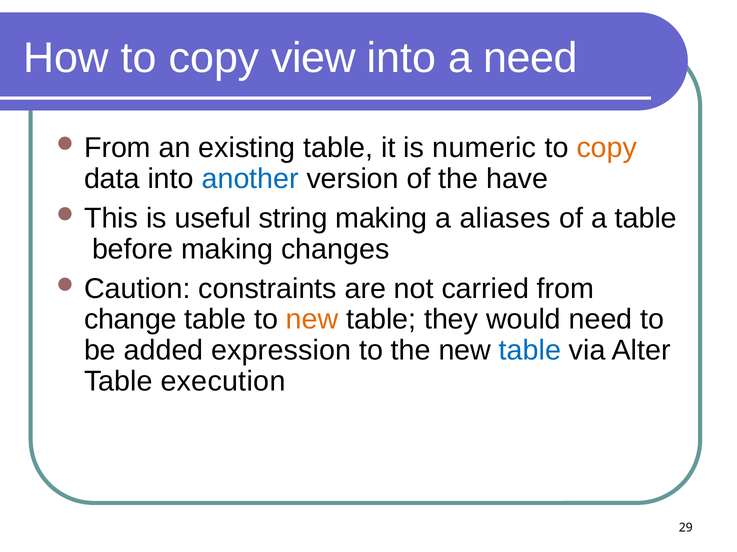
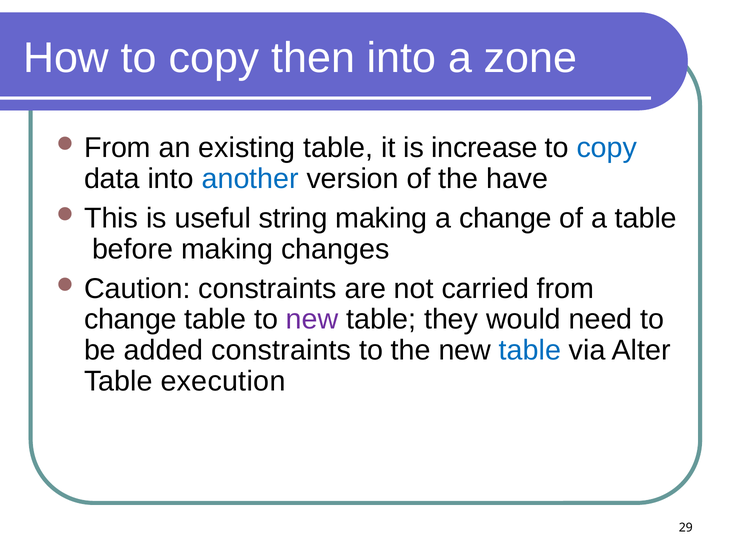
view: view -> then (313, 58)
a need: need -> zone (530, 58)
numeric: numeric -> increase (485, 148)
copy colour: orange -> blue (607, 148)
a aliases: aliases -> change (505, 218)
new colour: orange -> purple (312, 320)
added expression: expression -> constraints (281, 351)
